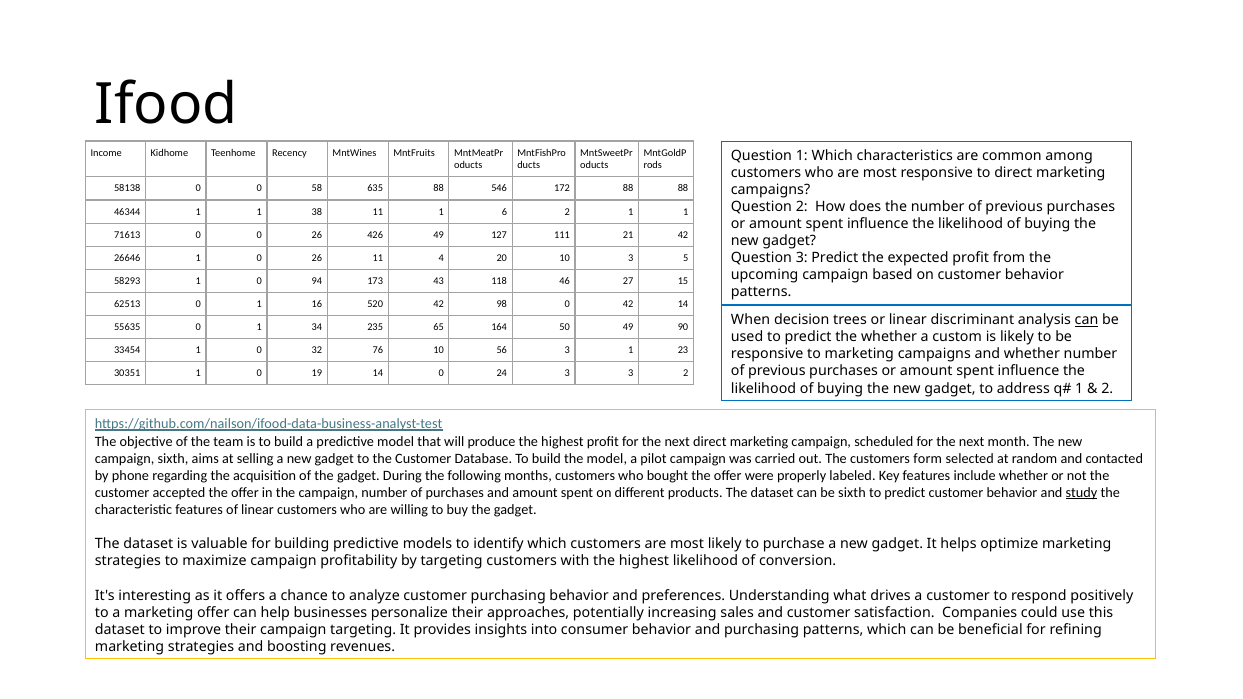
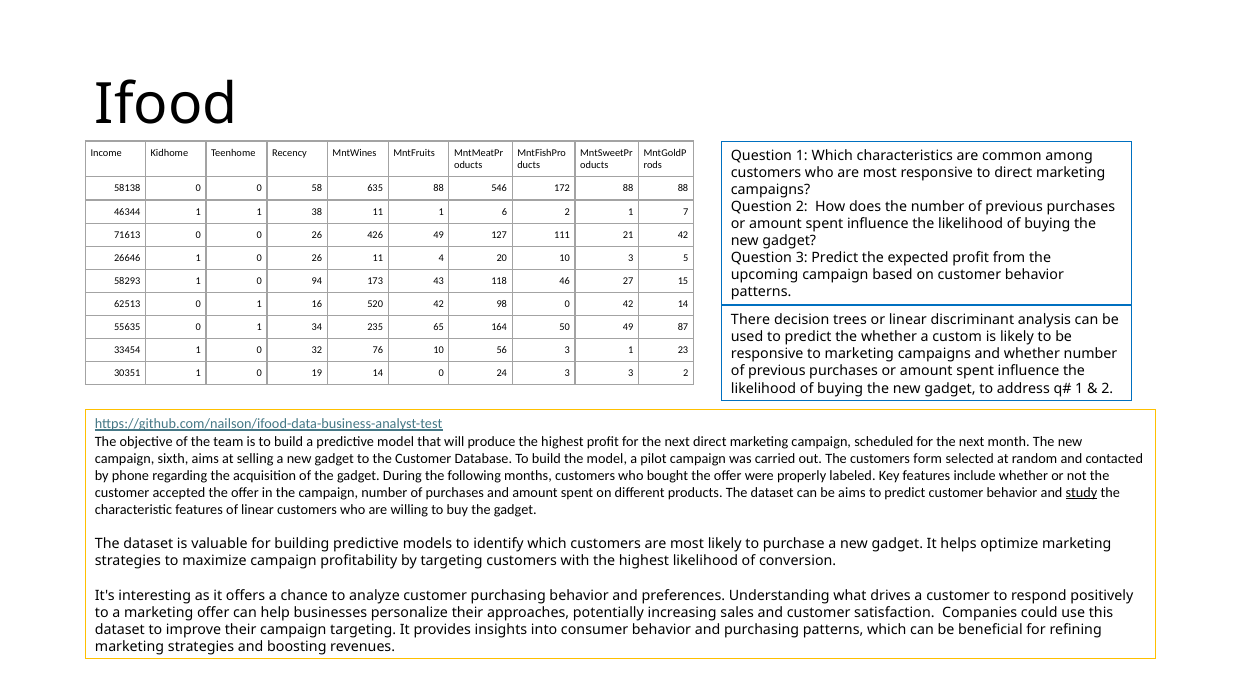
2 1 1: 1 -> 7 (686, 212)
When: When -> There (751, 320)
can underline: present -> none (1087, 320)
90: 90 -> 87 (683, 327)
be sixth: sixth -> aims (852, 493)
